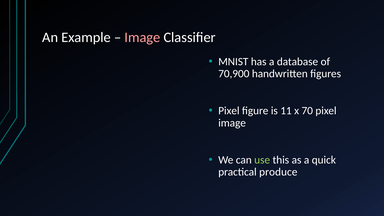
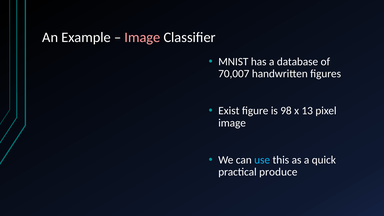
70,900: 70,900 -> 70,007 (234, 74)
Pixel: Pixel -> Exist (229, 111)
11: 11 -> 98 (286, 111)
70: 70 -> 13 (307, 111)
use colour: light green -> light blue (262, 160)
